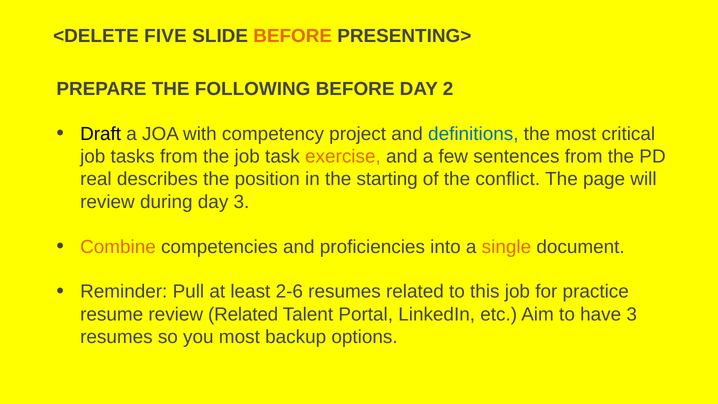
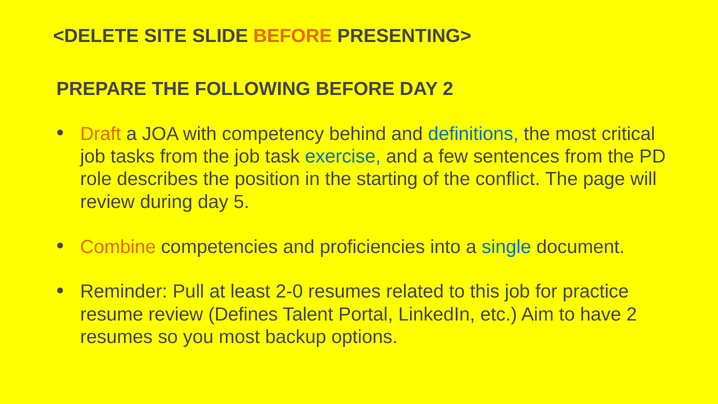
FIVE: FIVE -> SITE (165, 36)
Draft colour: black -> orange (101, 134)
project: project -> behind (358, 134)
exercise colour: orange -> blue (343, 156)
real: real -> role (96, 179)
day 3: 3 -> 5 (241, 202)
single colour: orange -> blue (506, 247)
2-6: 2-6 -> 2-0 (289, 292)
review Related: Related -> Defines (243, 314)
have 3: 3 -> 2 (632, 314)
